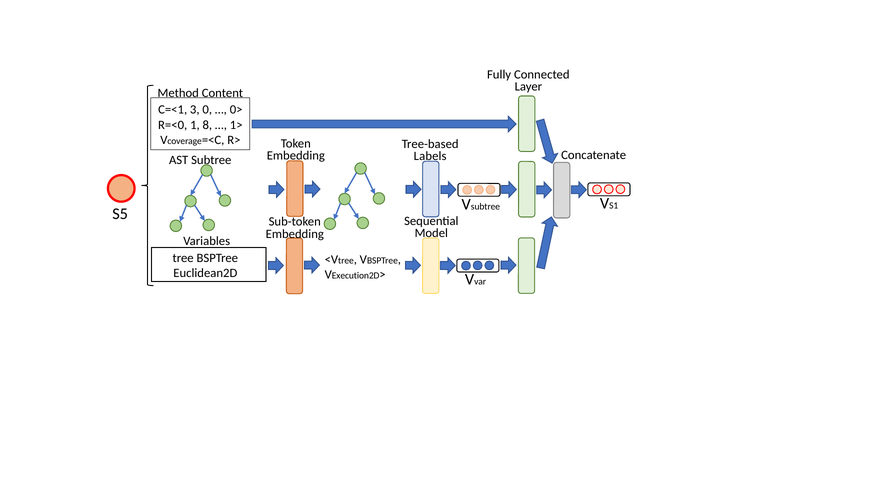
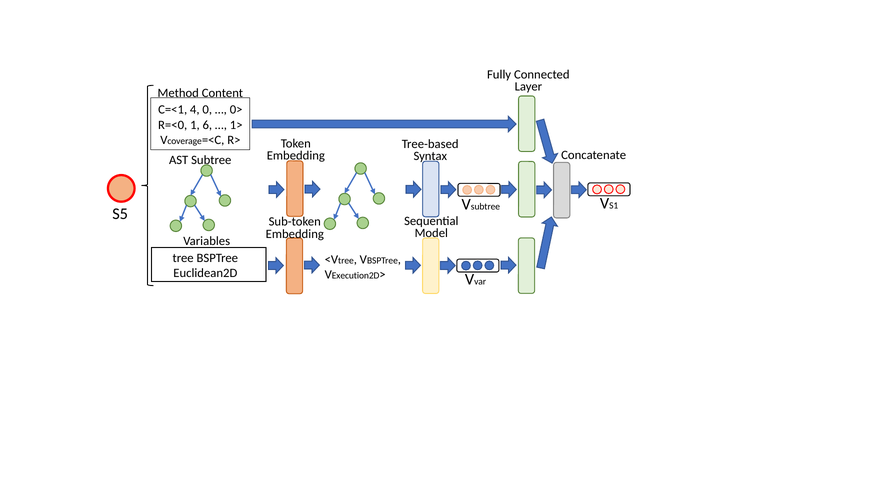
3: 3 -> 4 (195, 110)
8: 8 -> 6 (207, 125)
Labels: Labels -> Syntax (430, 156)
